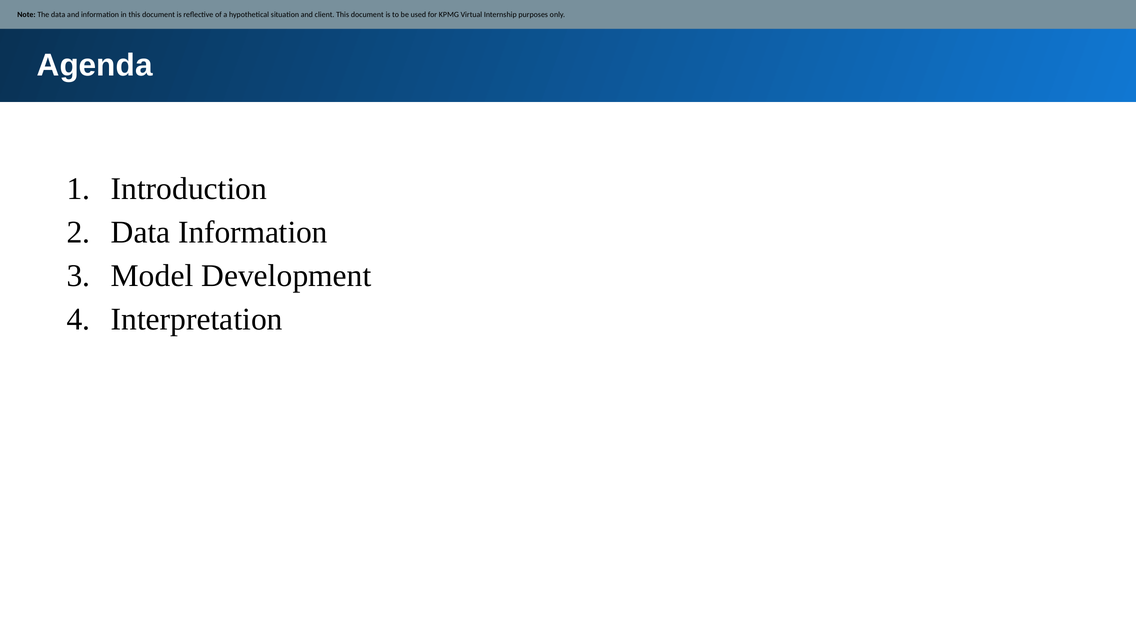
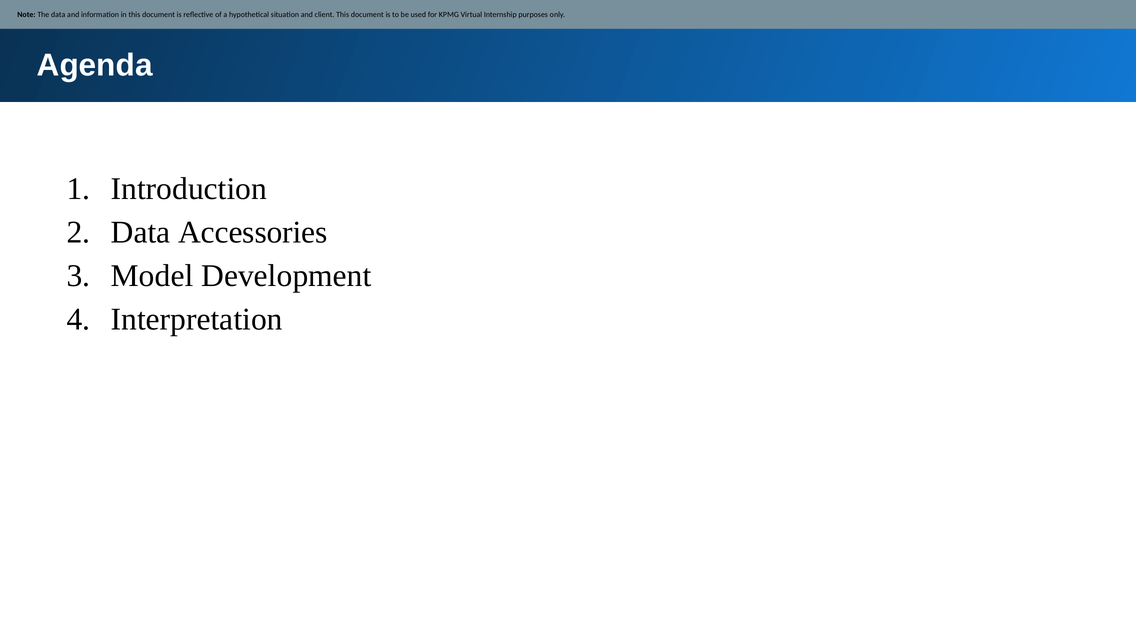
Data Information: Information -> Accessories (253, 232)
